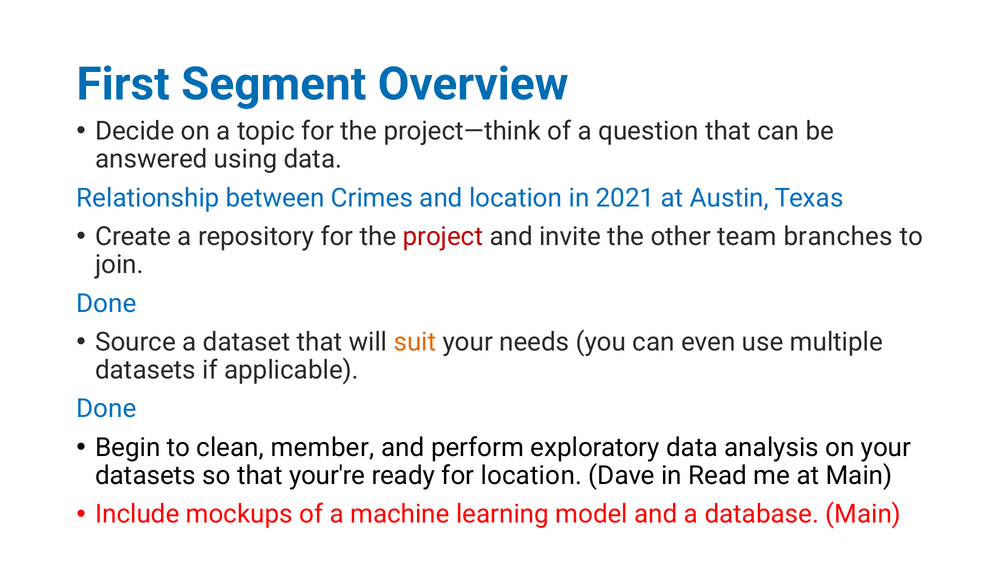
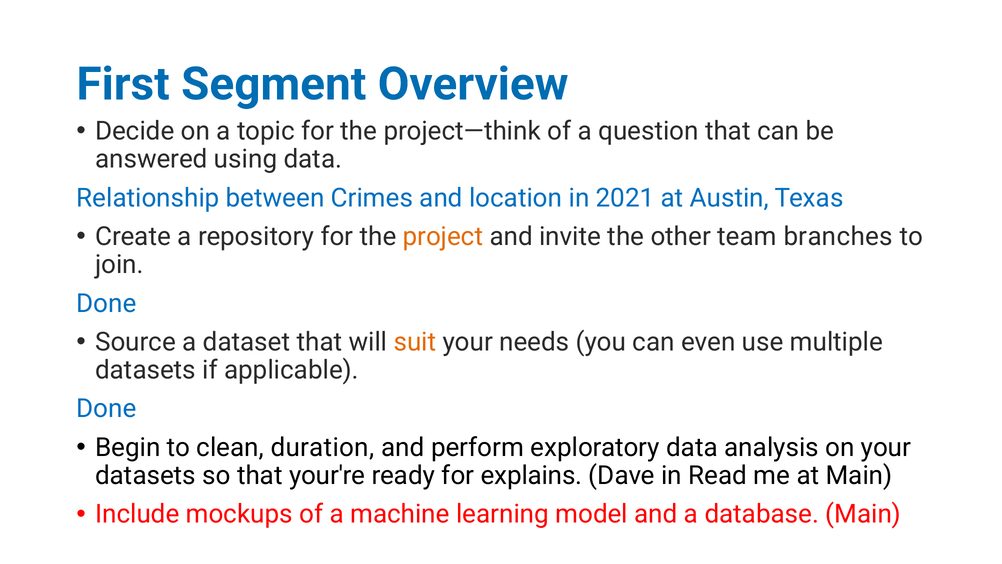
project colour: red -> orange (443, 236)
member: member -> duration (322, 447)
for location: location -> explains (531, 475)
